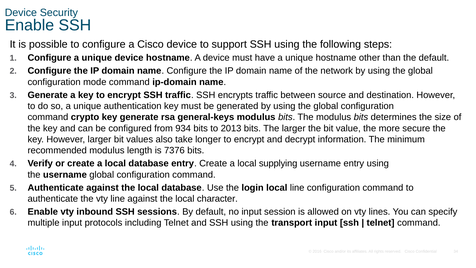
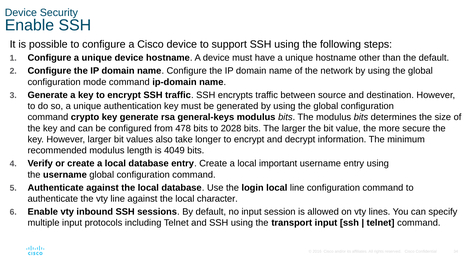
934: 934 -> 478 (183, 128)
2013: 2013 -> 2028 (231, 128)
7376: 7376 -> 4049 (174, 150)
supplying: supplying -> important (278, 163)
